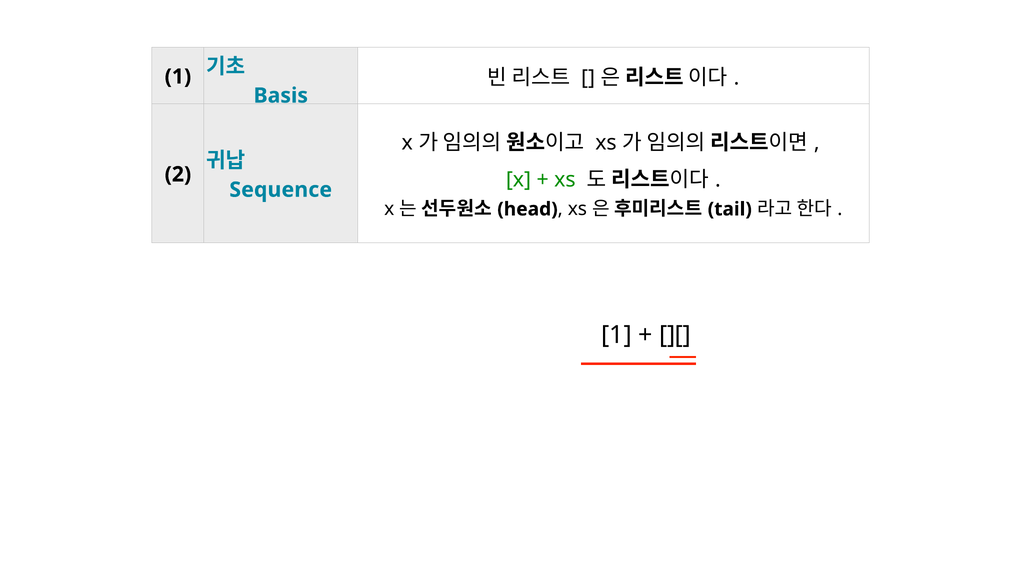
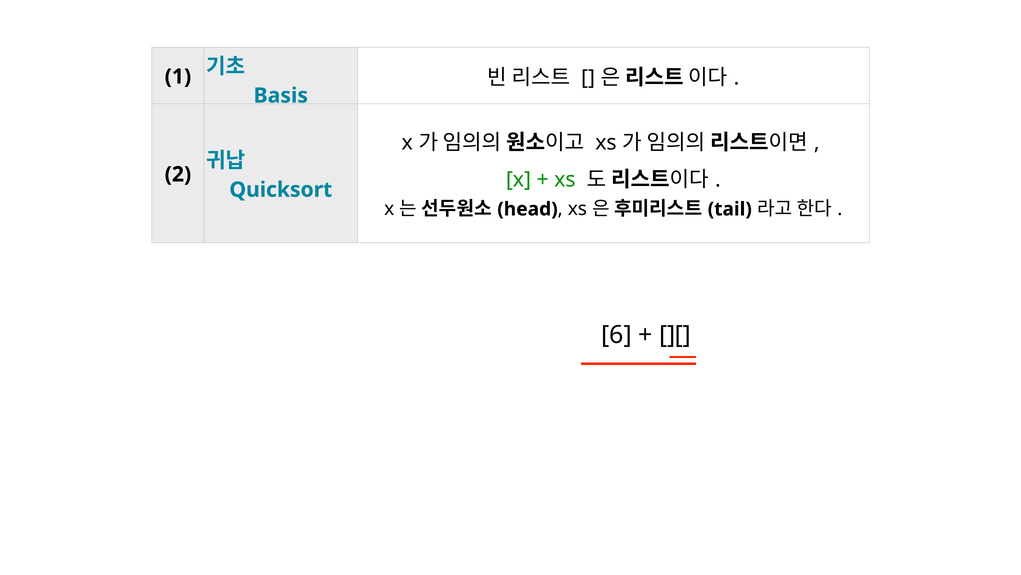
Sequence: Sequence -> Quicksort (281, 190)
1: 1 -> 6 (616, 335)
